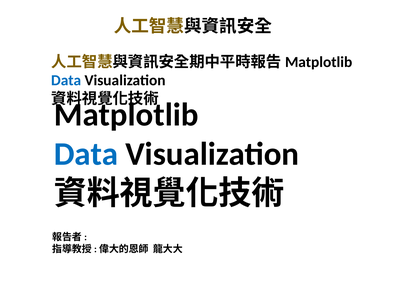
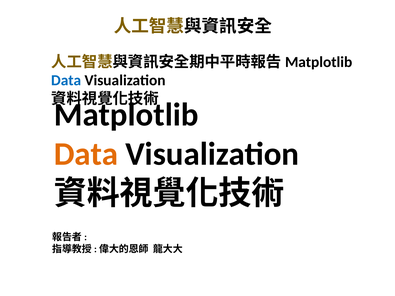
Data colour: blue -> orange (86, 154)
